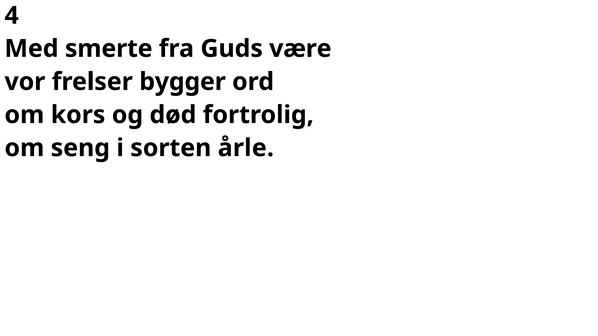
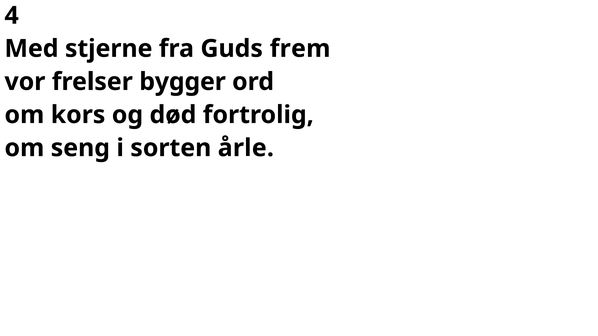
smerte: smerte -> stjerne (109, 49)
være: være -> frem (300, 49)
